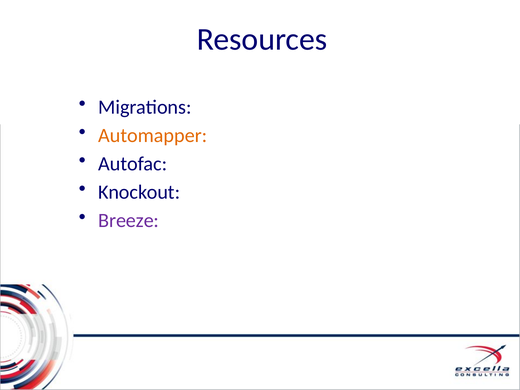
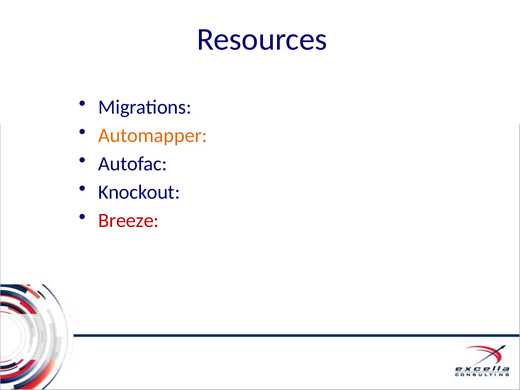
Breeze colour: purple -> red (129, 220)
